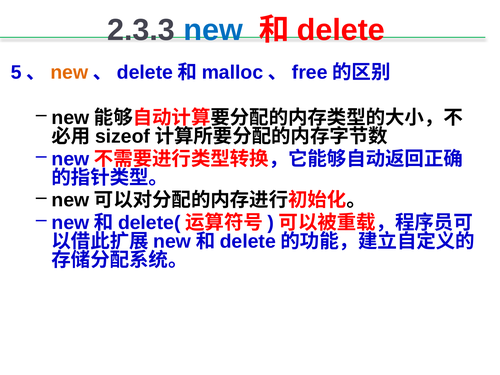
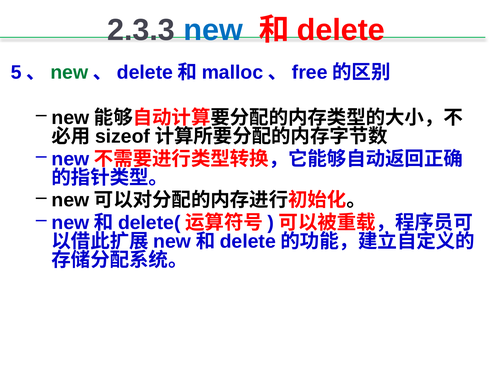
new colour: orange -> green (69, 73)
